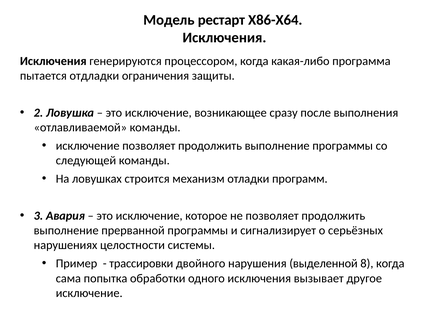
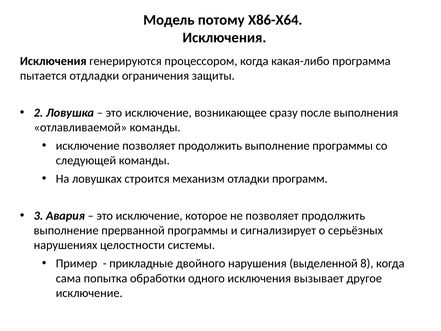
рестарт: рестарт -> потому (221, 20)
трассировки: трассировки -> прикладные (141, 263)
